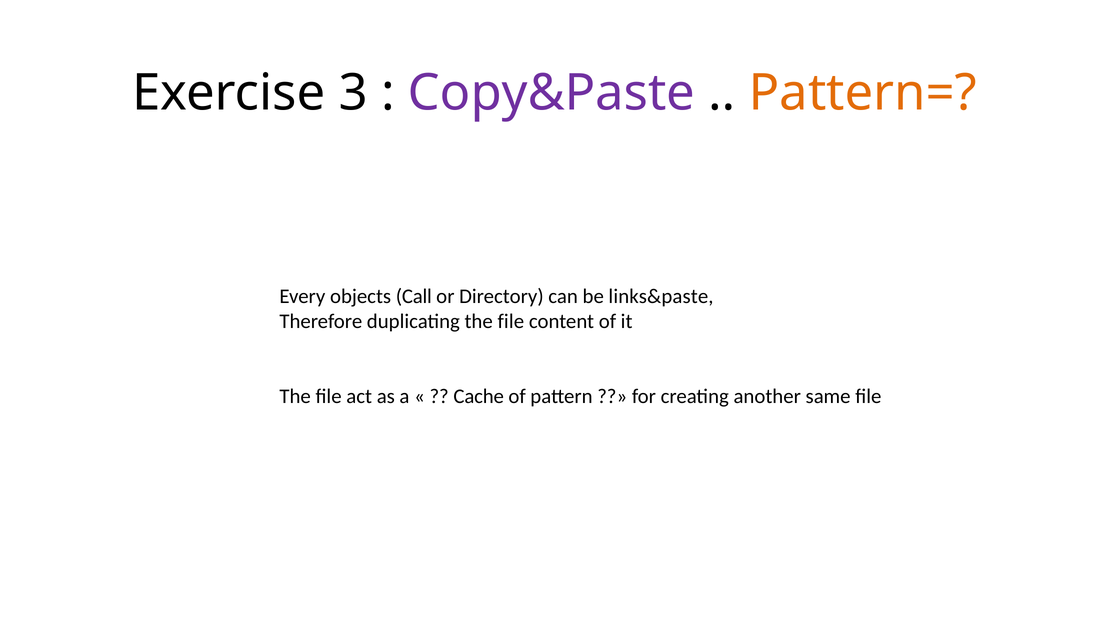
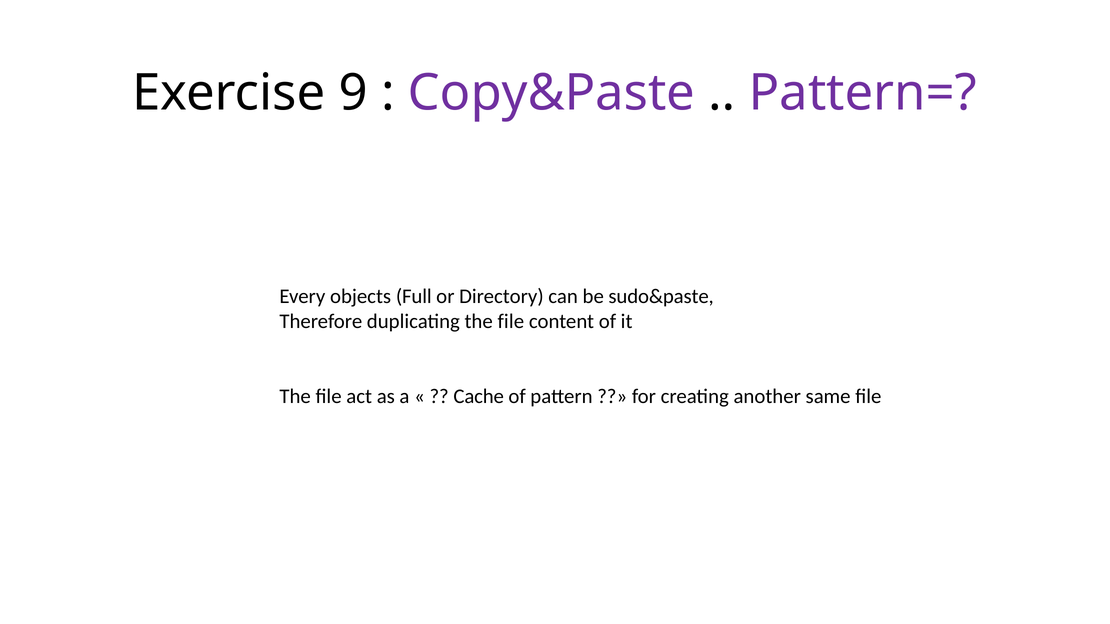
3: 3 -> 9 (353, 93)
Pattern= colour: orange -> purple (863, 93)
Call: Call -> Full (414, 297)
links&paste: links&paste -> sudo&paste (661, 297)
